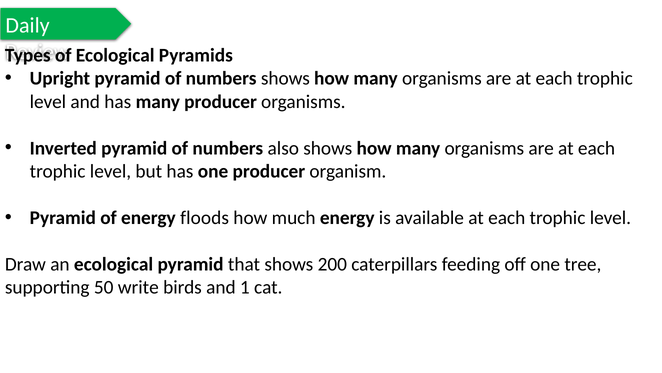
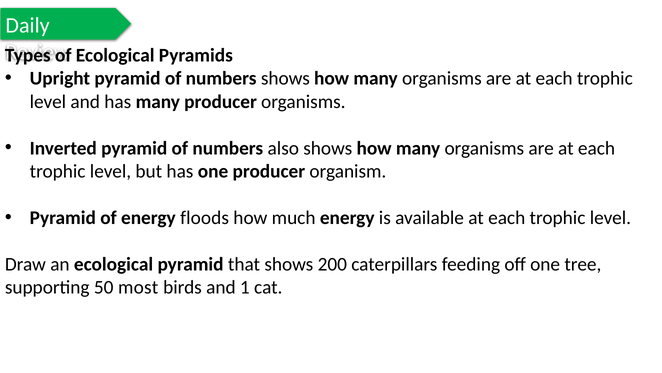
write: write -> most (138, 287)
